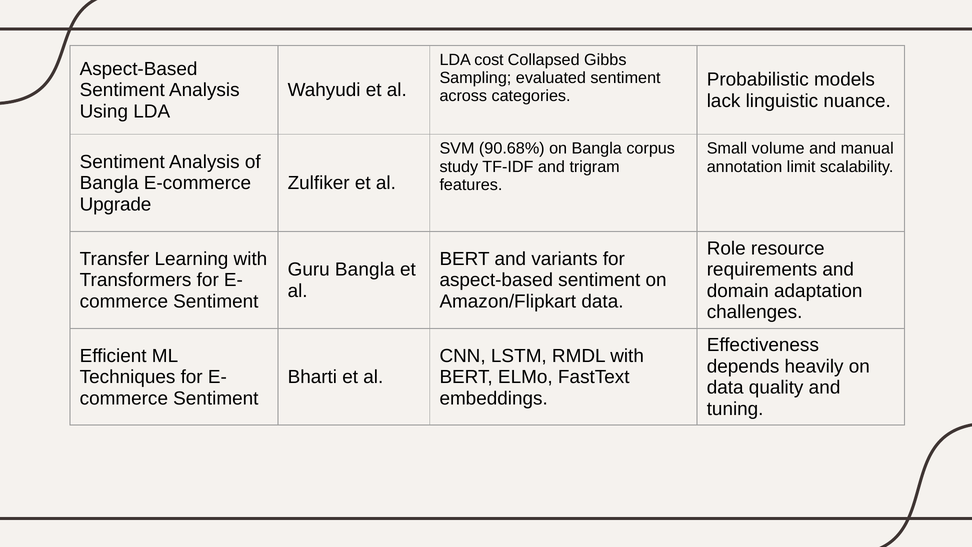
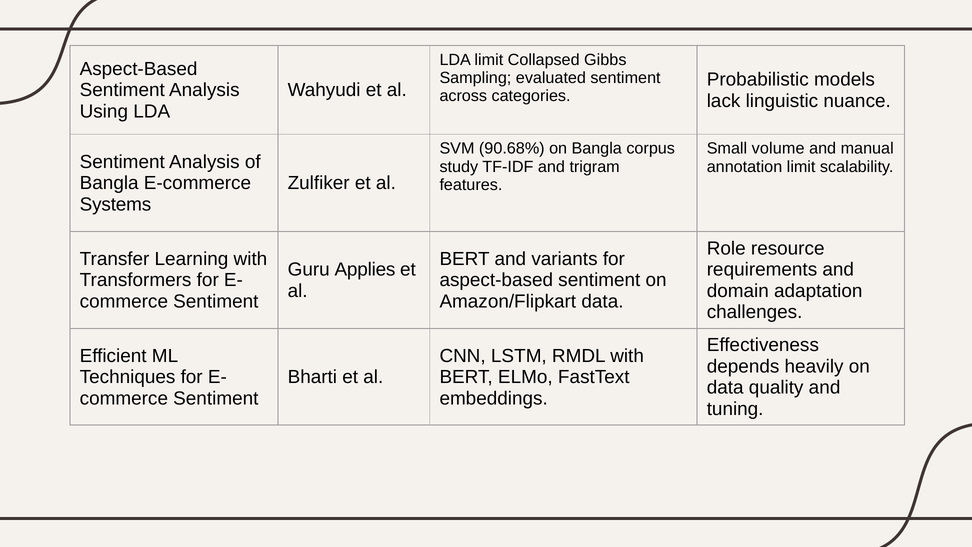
LDA cost: cost -> limit (489, 60)
Upgrade: Upgrade -> Systems (116, 204)
Guru Bangla: Bangla -> Applies (365, 269)
